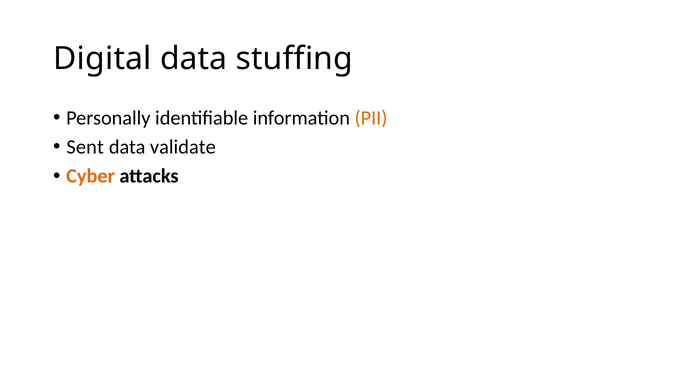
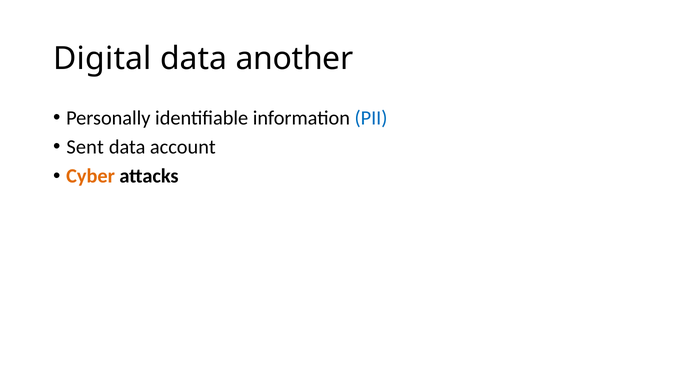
stuffing: stuffing -> another (295, 59)
PII colour: orange -> blue (371, 118)
validate: validate -> account (183, 147)
